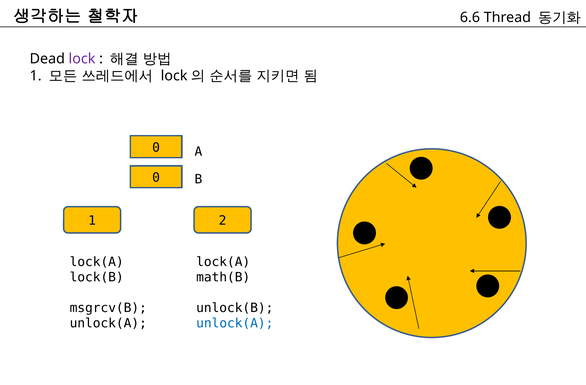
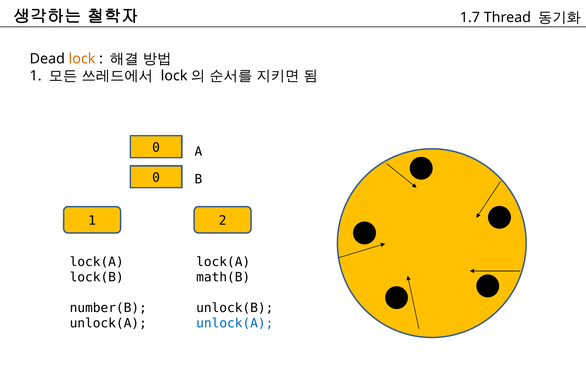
6.6: 6.6 -> 1.7 (470, 17)
lock colour: purple -> orange (82, 59)
msgrcv(B: msgrcv(B -> number(B (108, 308)
